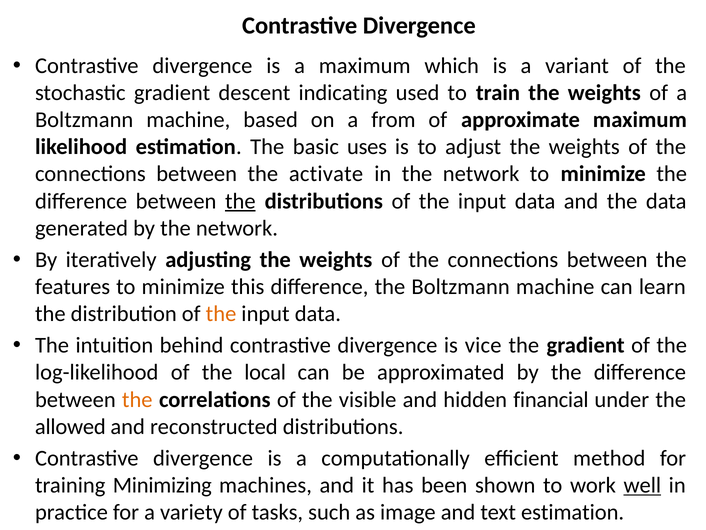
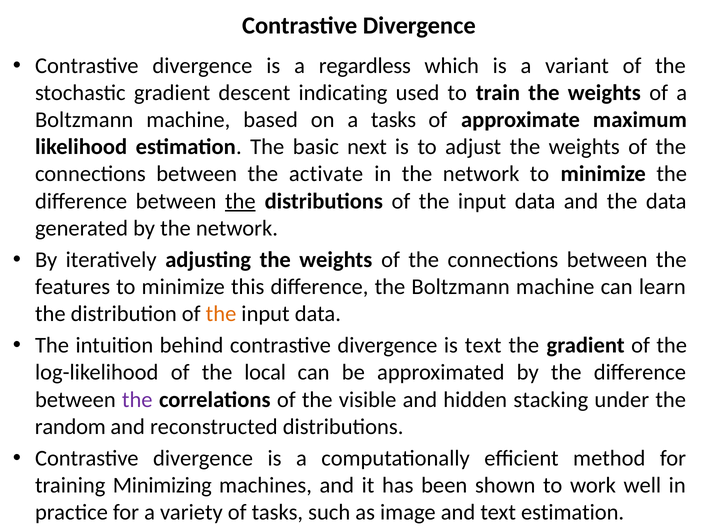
a maximum: maximum -> regardless (365, 66)
a from: from -> tasks (394, 120)
uses: uses -> next (367, 147)
is vice: vice -> text (483, 345)
the colour: orange -> purple (137, 399)
financial: financial -> stacking (551, 399)
allowed: allowed -> random (70, 426)
well underline: present -> none (642, 485)
